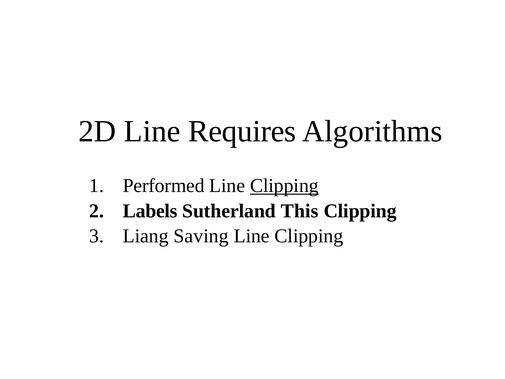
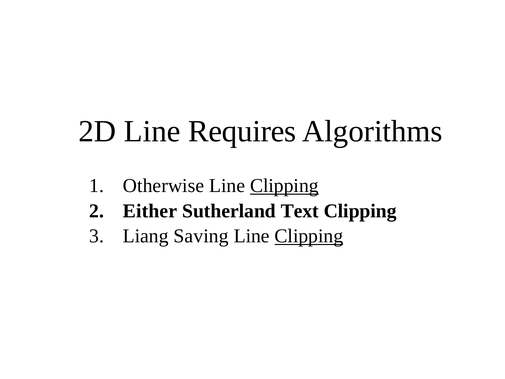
Performed: Performed -> Otherwise (164, 186)
Labels: Labels -> Either (150, 211)
This: This -> Text (300, 211)
Clipping underline: none -> present (309, 236)
